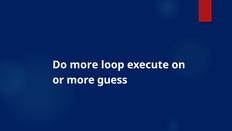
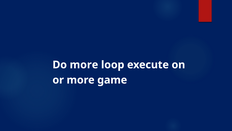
guess: guess -> game (112, 80)
